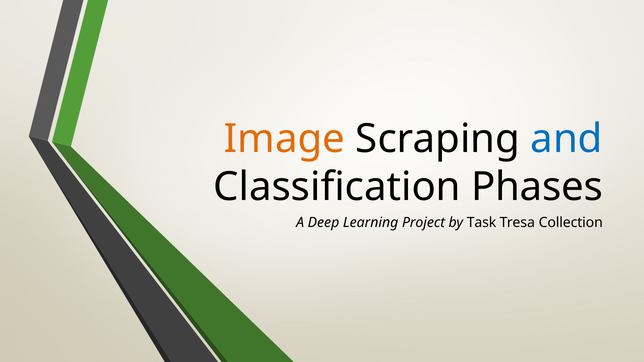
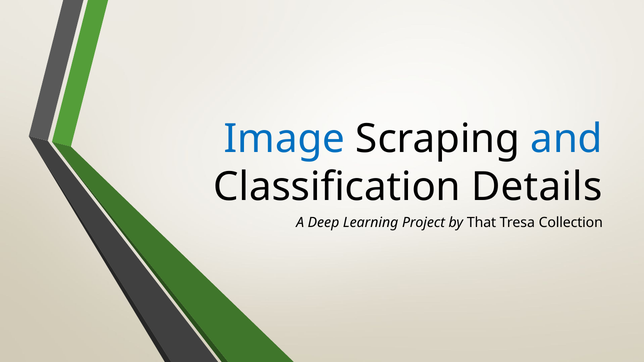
Image colour: orange -> blue (284, 139)
Phases: Phases -> Details (537, 187)
Task: Task -> That (482, 223)
